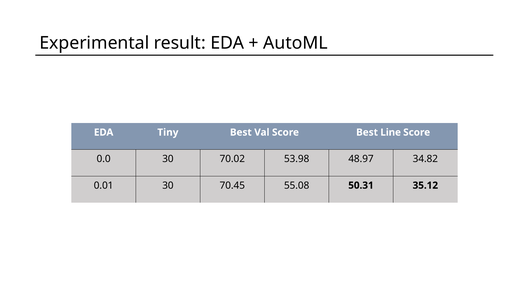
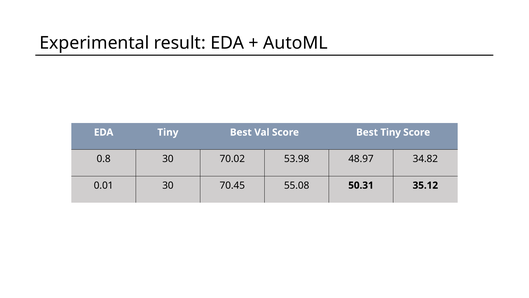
Best Line: Line -> Tiny (391, 132)
0.0: 0.0 -> 0.8 (104, 159)
